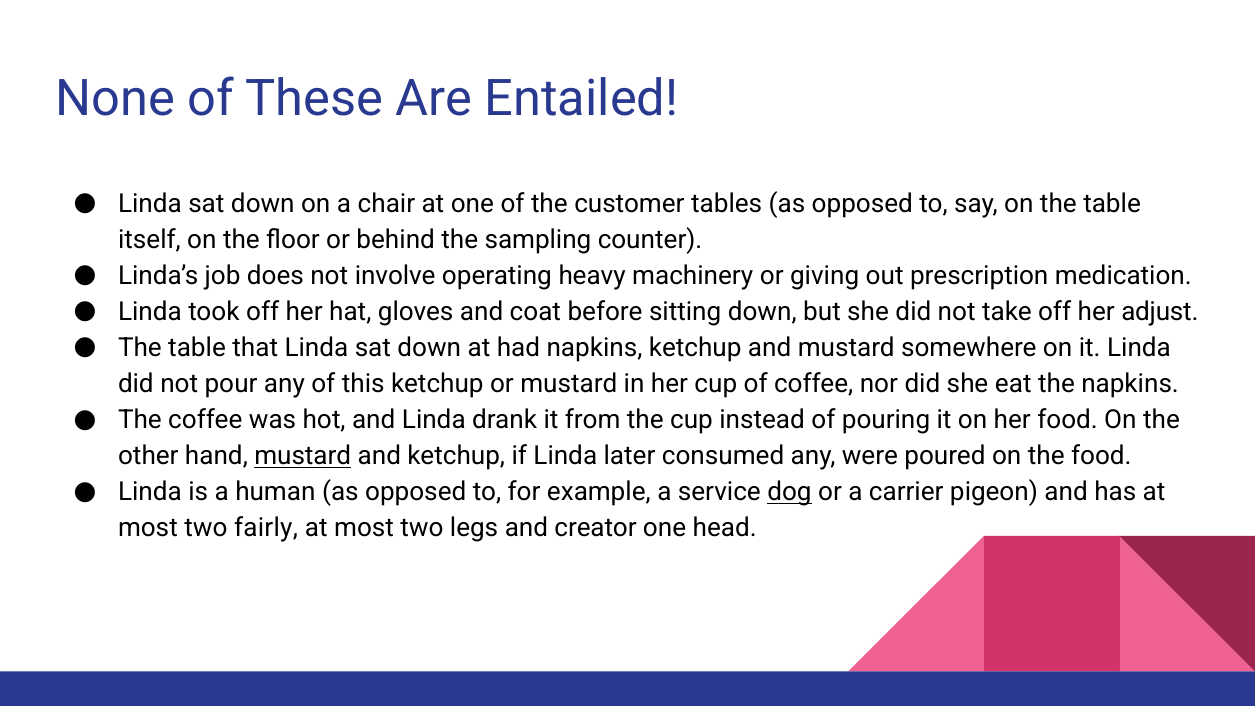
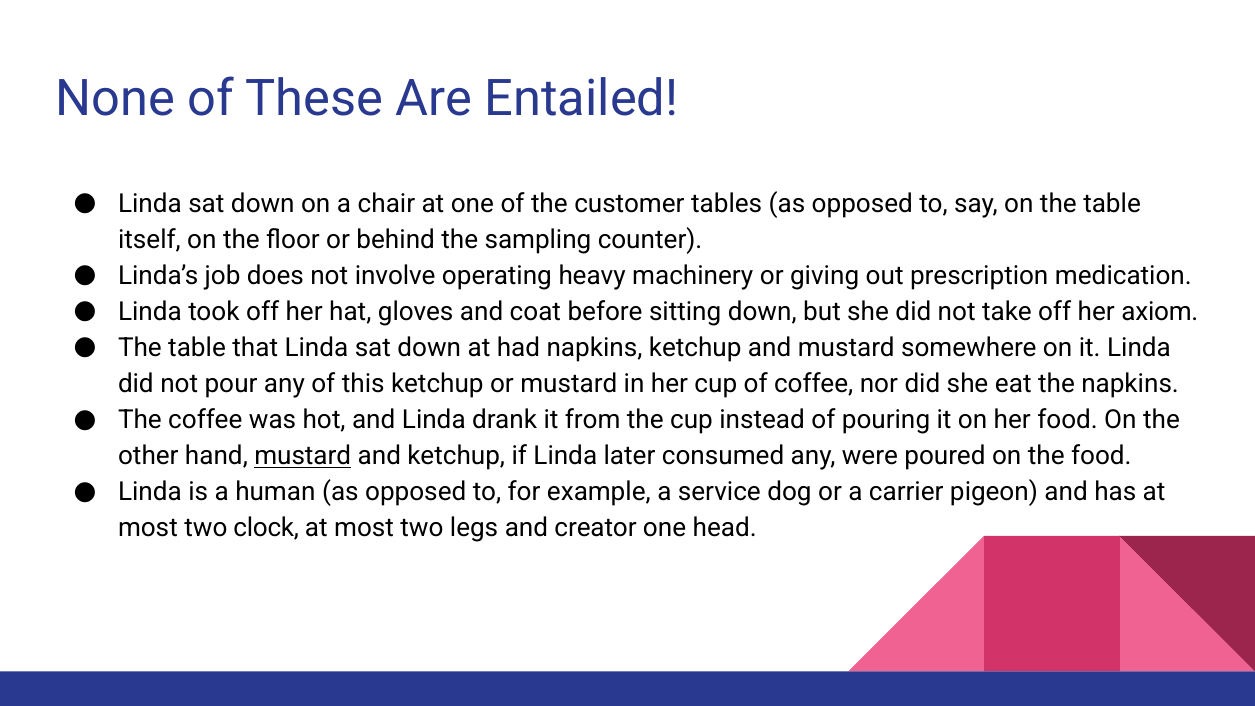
adjust: adjust -> axiom (1160, 312)
dog underline: present -> none (790, 492)
fairly: fairly -> clock (266, 528)
